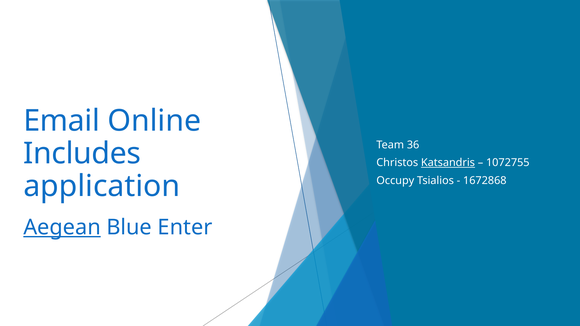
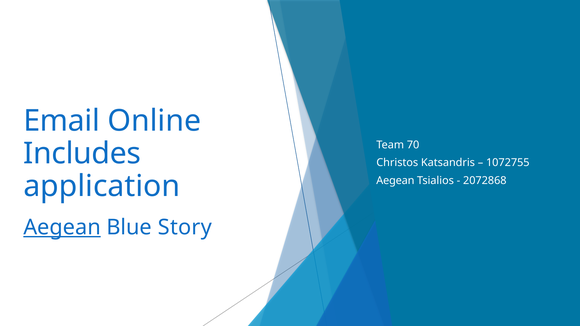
36: 36 -> 70 (413, 145)
Katsandris underline: present -> none (448, 163)
Occupy: Occupy -> Aegean (395, 181)
1672868: 1672868 -> 2072868 (485, 181)
Enter: Enter -> Story (185, 227)
